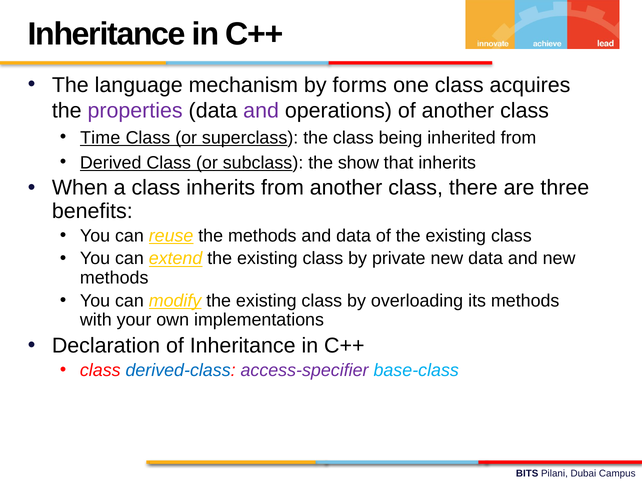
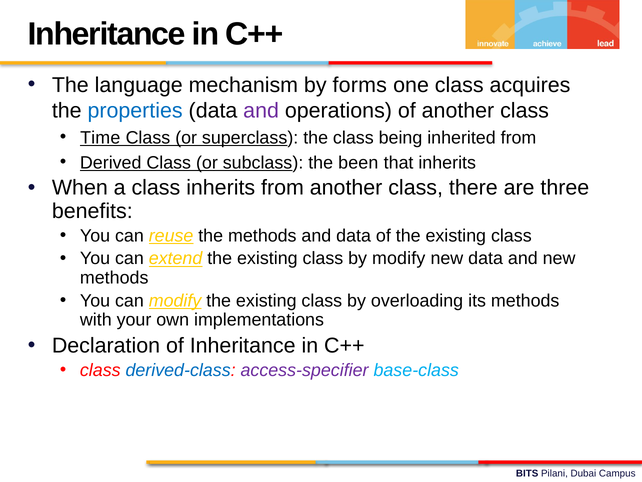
properties colour: purple -> blue (135, 111)
show: show -> been (358, 162)
by private: private -> modify (399, 258)
